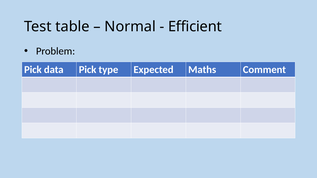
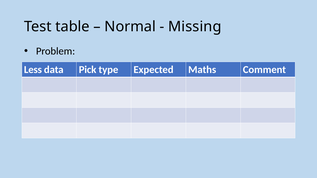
Efficient: Efficient -> Missing (195, 27)
Pick: Pick -> Less (33, 70)
